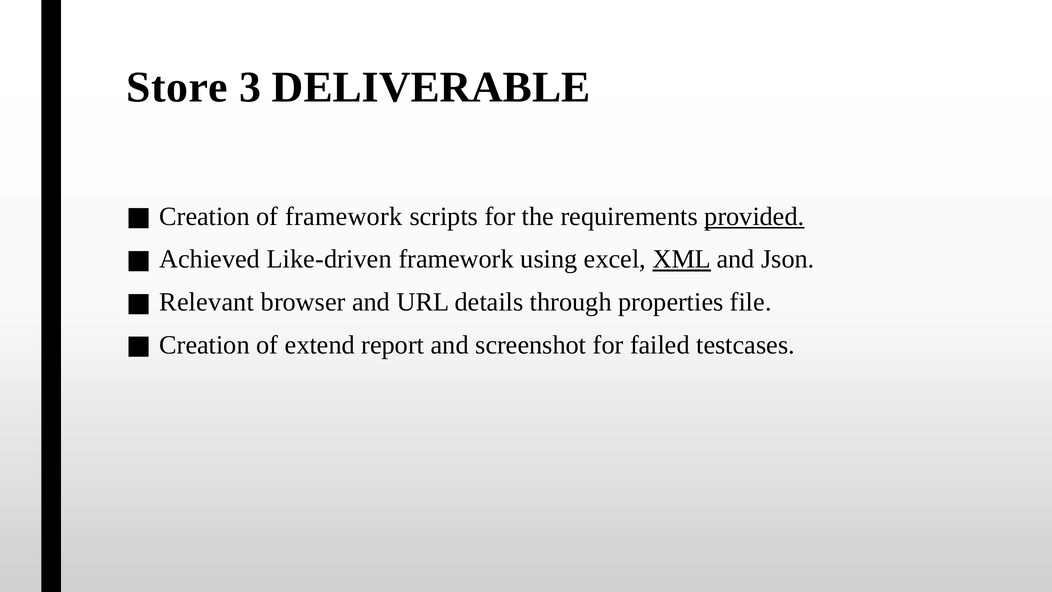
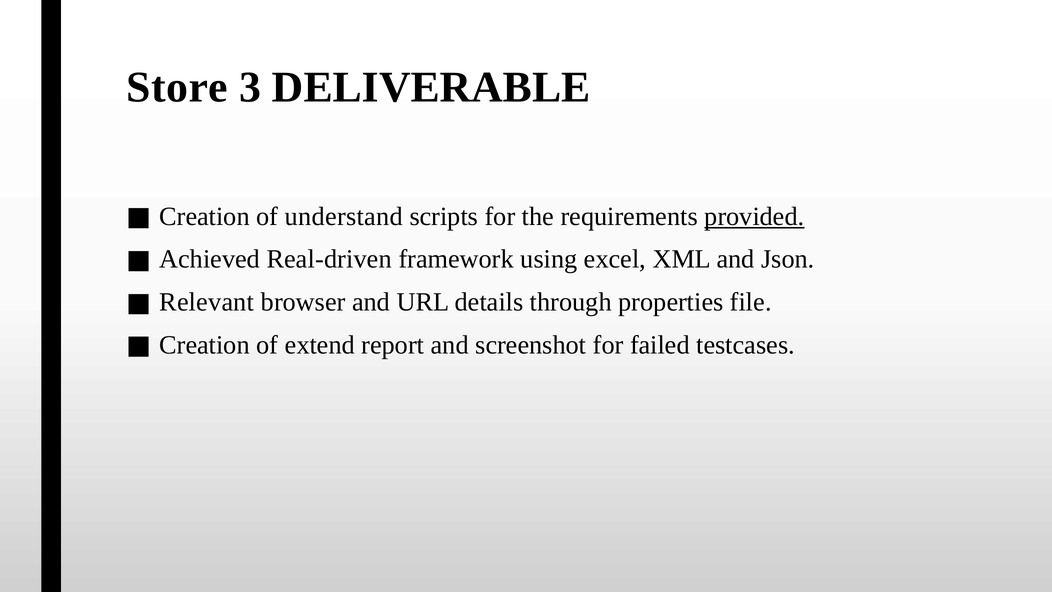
of framework: framework -> understand (344, 216)
Like-driven: Like-driven -> Real-driven (329, 259)
XML underline: present -> none (682, 259)
